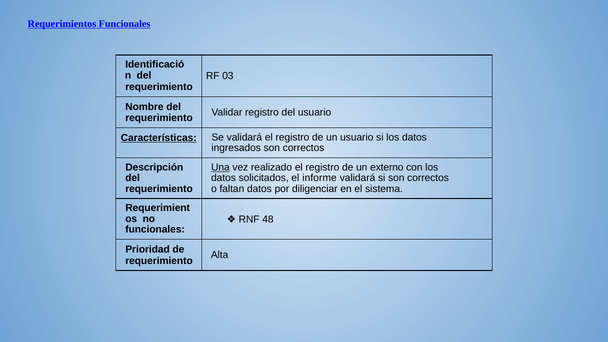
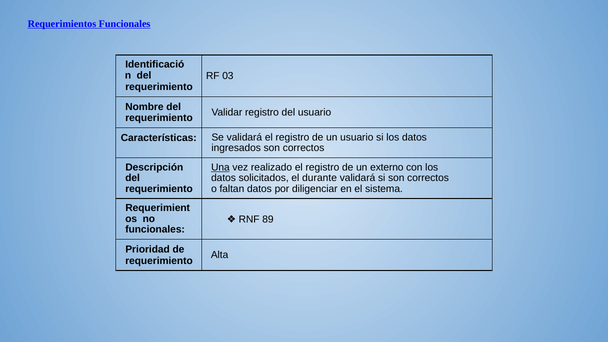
Características underline: present -> none (159, 138)
informe: informe -> durante (320, 178)
48: 48 -> 89 (268, 219)
